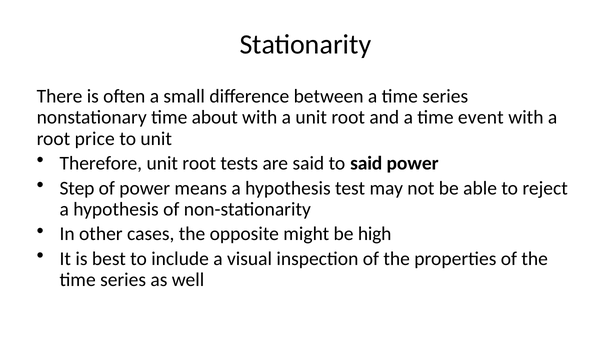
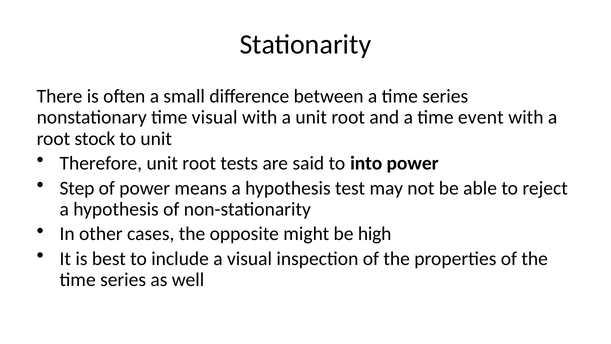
time about: about -> visual (215, 117)
price: price -> stock (95, 138)
to said: said -> into (366, 163)
